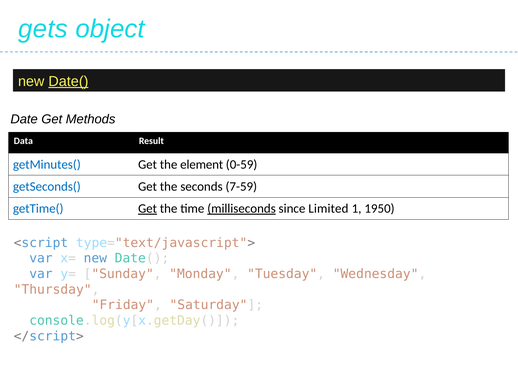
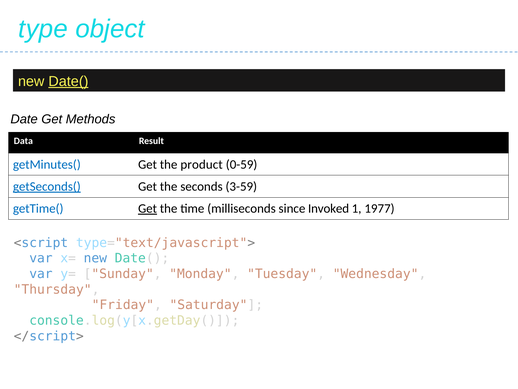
gets: gets -> type (43, 29)
element: element -> product (202, 164)
getSeconds( underline: none -> present (47, 186)
7-59: 7-59 -> 3-59 (241, 186)
milliseconds underline: present -> none (241, 208)
Limited: Limited -> Invoked (329, 208)
1950: 1950 -> 1977 (380, 208)
